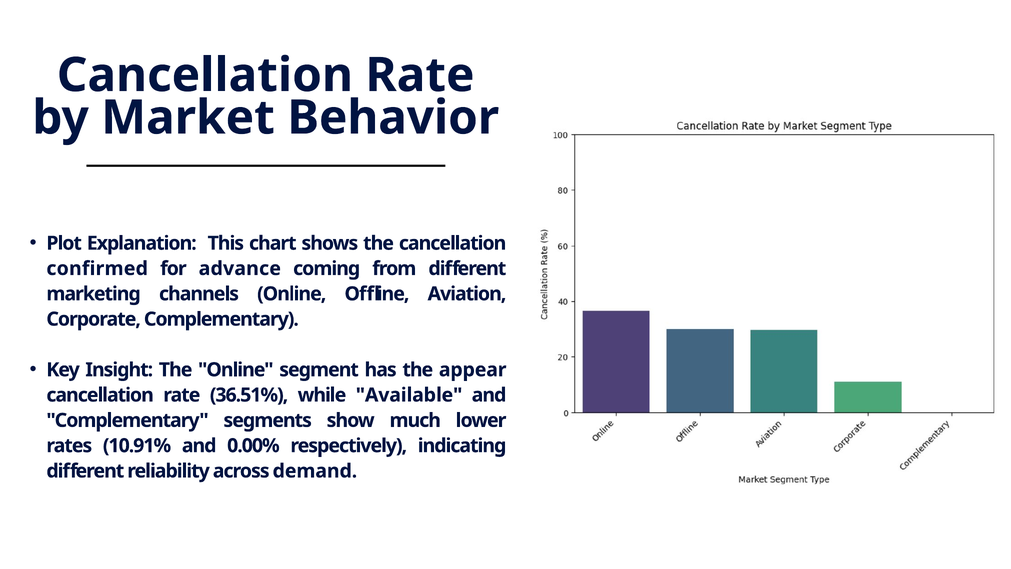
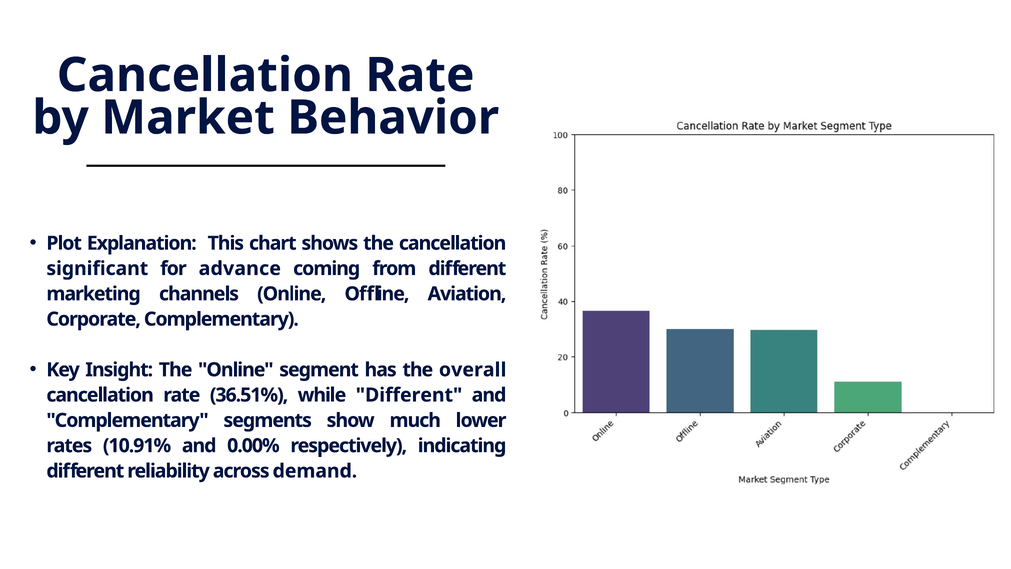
confirmed: confirmed -> significant (97, 268)
appear: appear -> overall (473, 370)
while Available: Available -> Different (409, 395)
